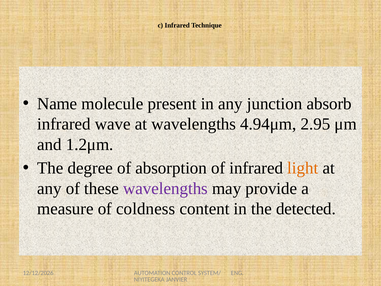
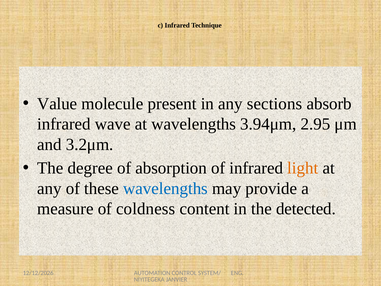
Name: Name -> Value (57, 104)
junction: junction -> sections (275, 104)
4.94μm: 4.94μm -> 3.94μm (268, 124)
1.2μm: 1.2μm -> 3.2μm (90, 144)
wavelengths colour: purple -> blue (166, 188)
